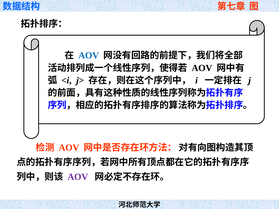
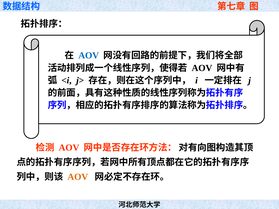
AOV colour: purple -> orange (78, 177)
